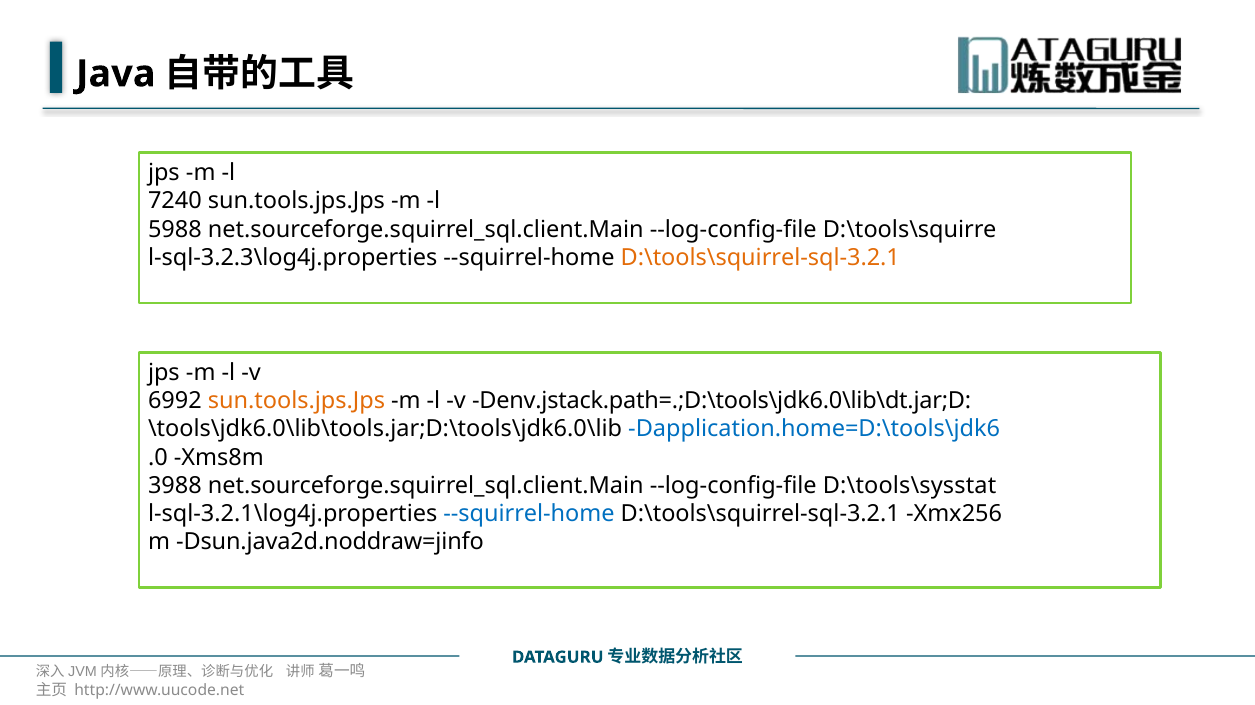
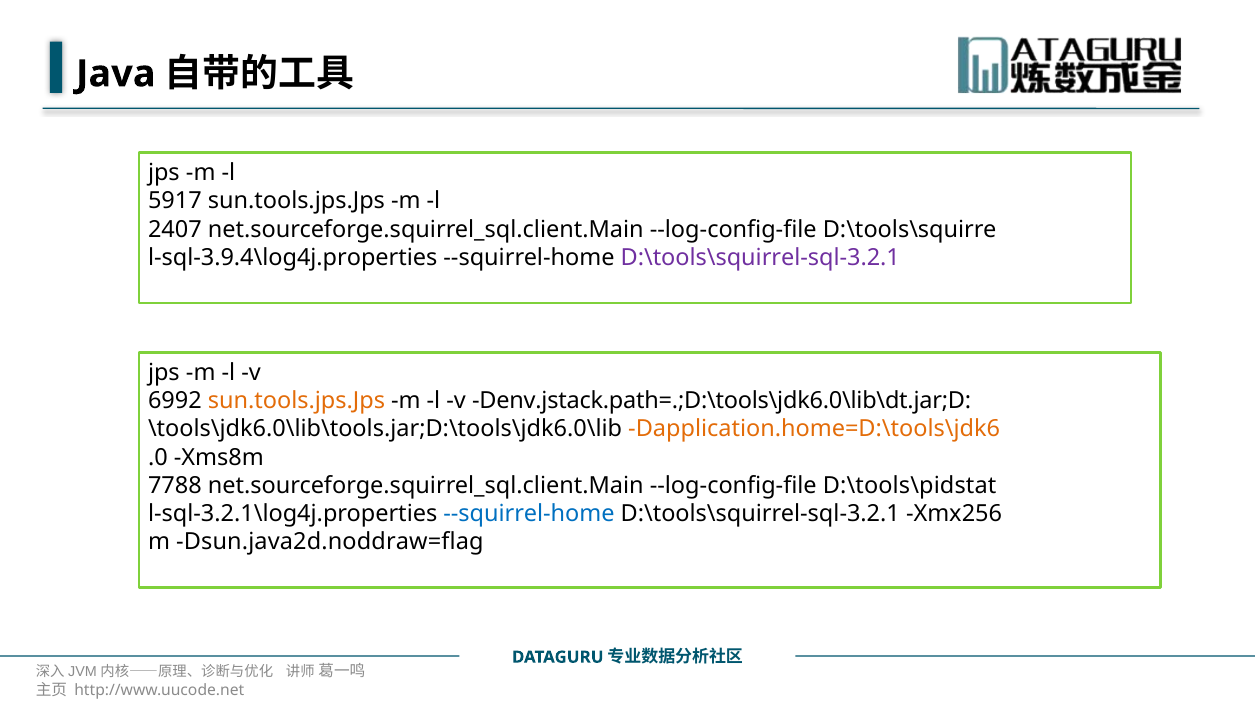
7240: 7240 -> 5917 (175, 201)
5988: 5988 -> 2407 (175, 230)
l-sql-3.2.3\log4j.properties: l-sql-3.2.3\log4j.properties -> l-sql-3.9.4\log4j.properties (293, 258)
D:\tools\squirrel-sql-3.2.1 colour: orange -> purple (760, 258)
Dapplication.home=D:\tools\jdk6 colour: blue -> orange (814, 429)
3988: 3988 -> 7788 (175, 486)
D:\tools\sysstat: D:\tools\sysstat -> D:\tools\pidstat (910, 486)
Dsun.java2d.noddraw=jinfo: Dsun.java2d.noddraw=jinfo -> Dsun.java2d.noddraw=flag (330, 542)
